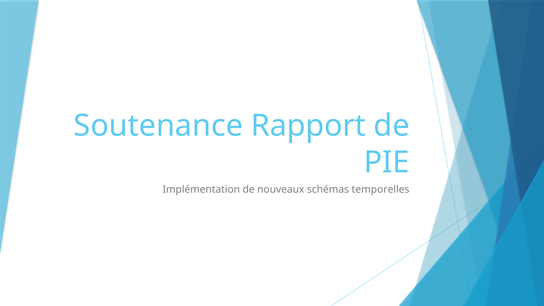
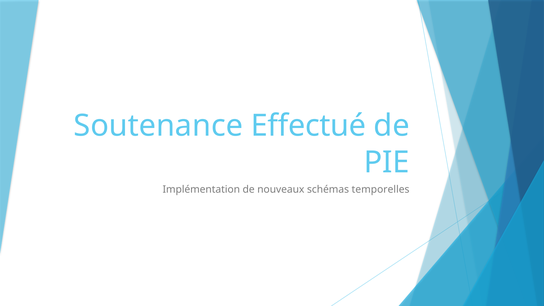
Rapport: Rapport -> Effectué (308, 126)
